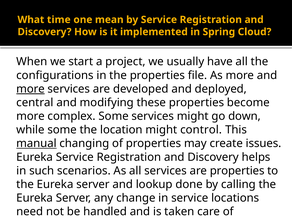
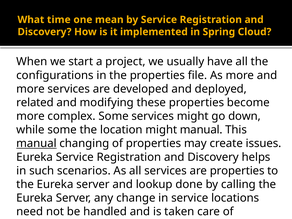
more underline: present -> none (31, 89)
central: central -> related (35, 103)
might control: control -> manual (201, 130)
